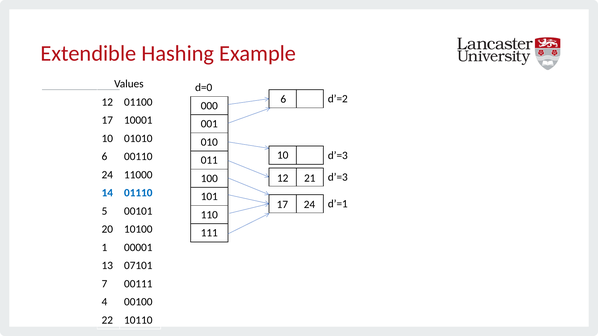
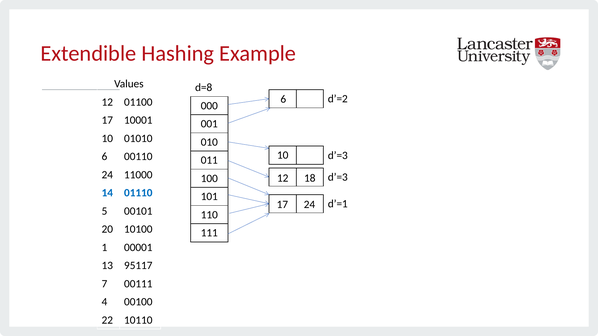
d=0: d=0 -> d=8 (204, 88)
21: 21 -> 18 (310, 178)
07101: 07101 -> 95117 (138, 266)
